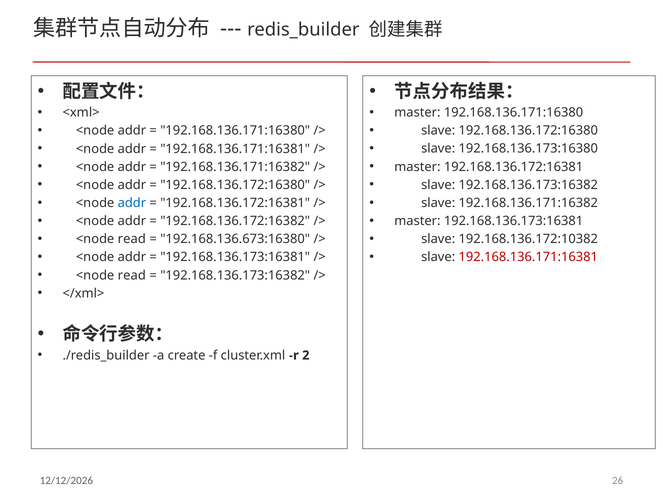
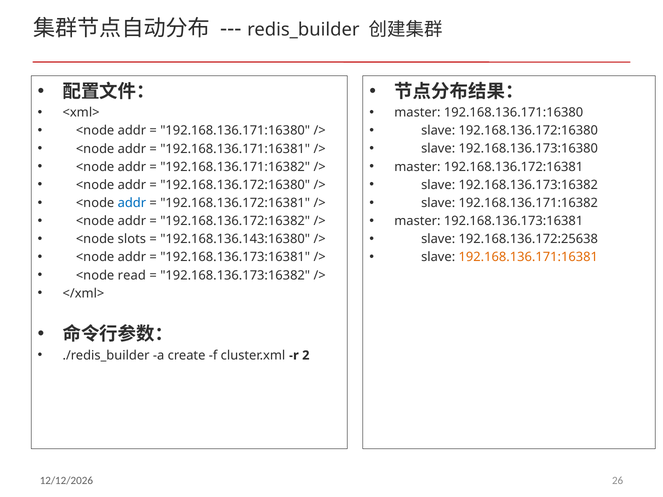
read: read -> slots (132, 239)
192.168.136.673:16380: 192.168.136.673:16380 -> 192.168.136.143:16380 (235, 239)
192.168.136.172:10382: 192.168.136.172:10382 -> 192.168.136.172:25638 (528, 239)
192.168.136.171:16381 colour: red -> orange (528, 257)
